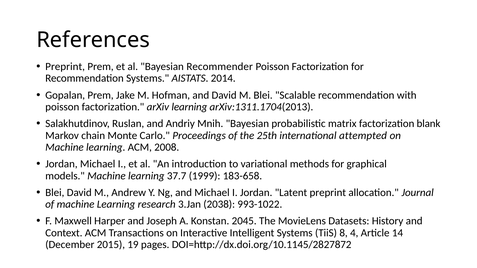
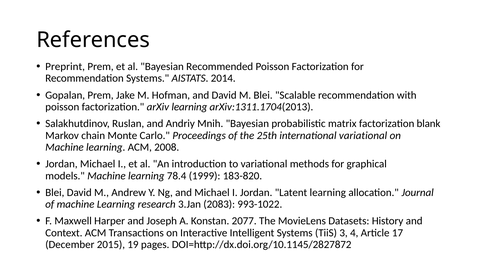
Recommender: Recommender -> Recommended (220, 67)
international attempted: attempted -> variational (363, 136)
37.7: 37.7 -> 78.4 (177, 176)
183-658: 183-658 -> 183-820 (242, 176)
Latent preprint: preprint -> learning (328, 193)
2038: 2038 -> 2083 (219, 205)
2045: 2045 -> 2077 (244, 221)
8: 8 -> 3 (344, 233)
14: 14 -> 17 (398, 233)
